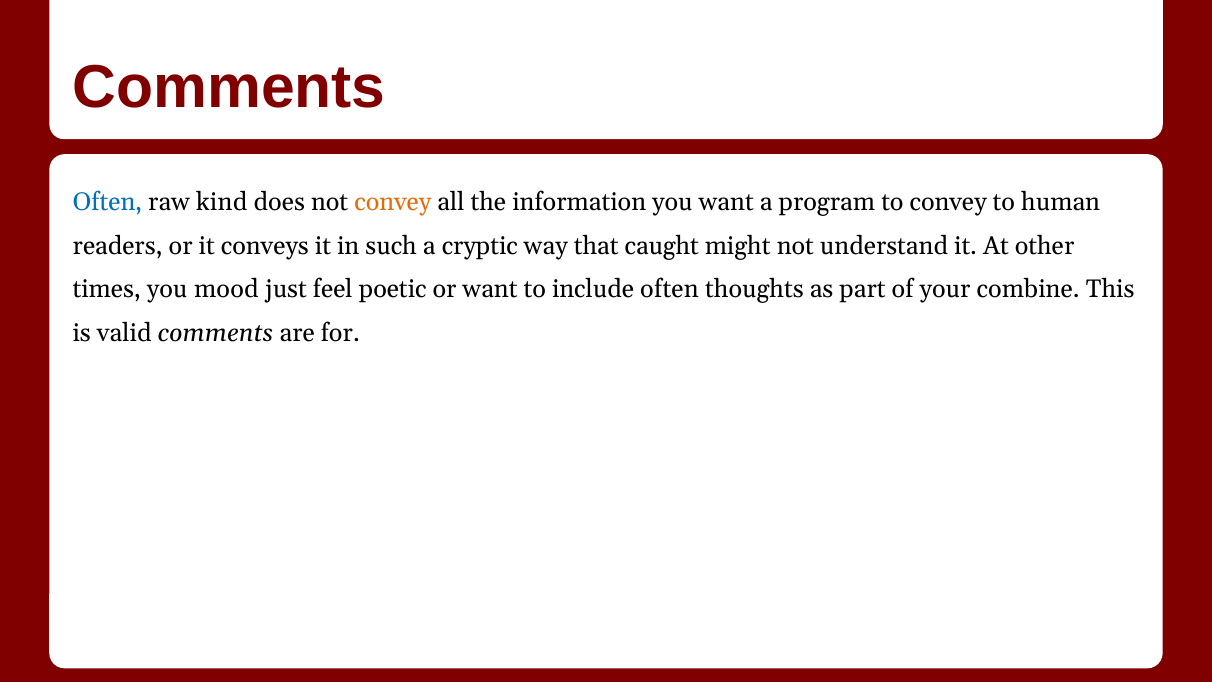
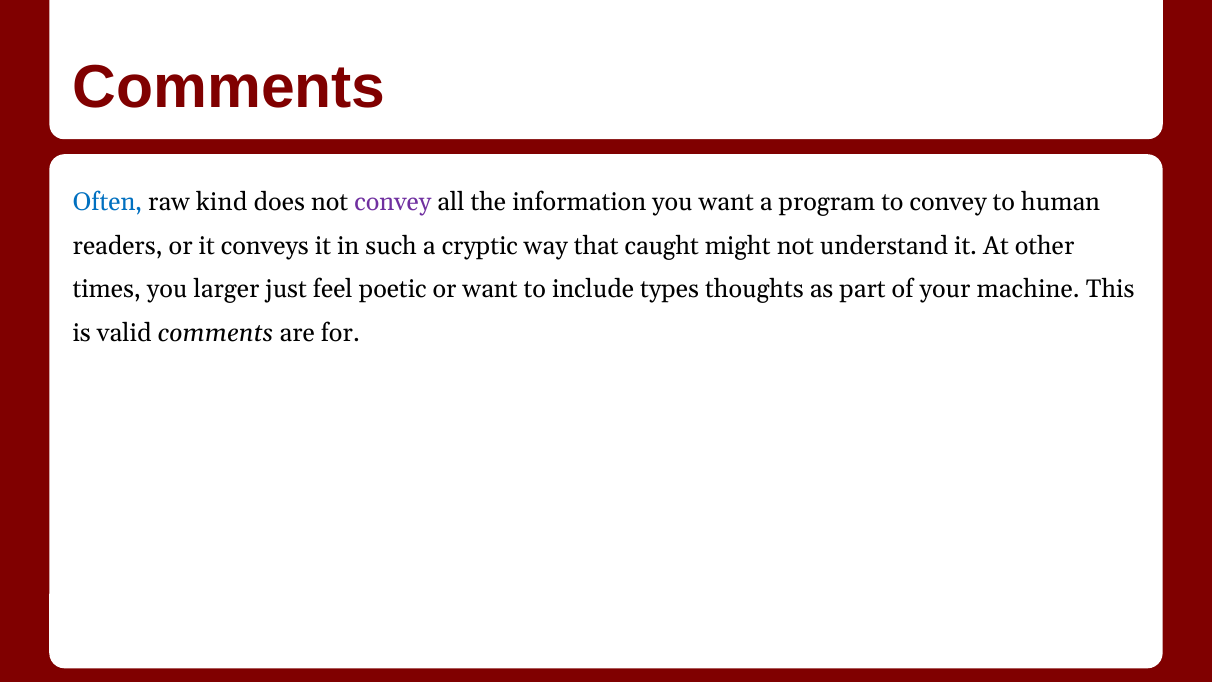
convey colour: orange -> purple (393, 202)
mood: mood -> larger (226, 290)
include often: often -> types (670, 290)
combine: combine -> machine (1028, 290)
